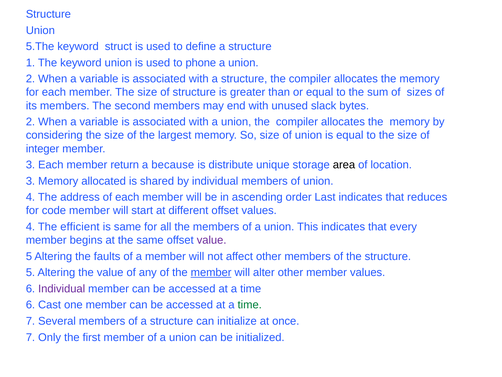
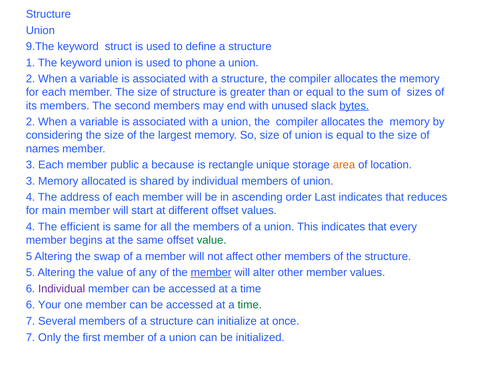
5.The: 5.The -> 9.The (40, 46)
bytes underline: none -> present (354, 106)
integer: integer -> names (43, 148)
return: return -> public (125, 165)
distribute: distribute -> rectangle (231, 165)
area colour: black -> orange (344, 165)
code: code -> main (54, 210)
value colour: purple -> green (212, 240)
faults: faults -> swap (107, 256)
Cast: Cast -> Your (50, 305)
